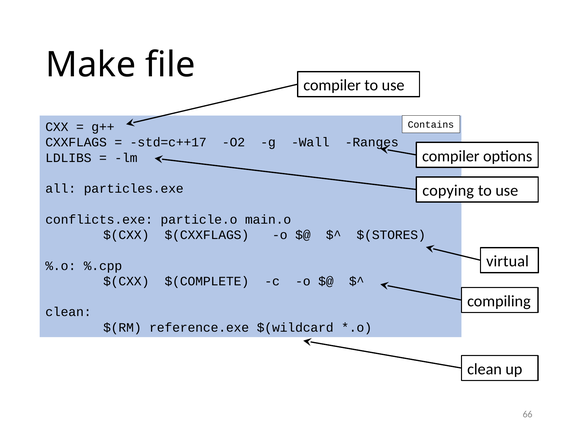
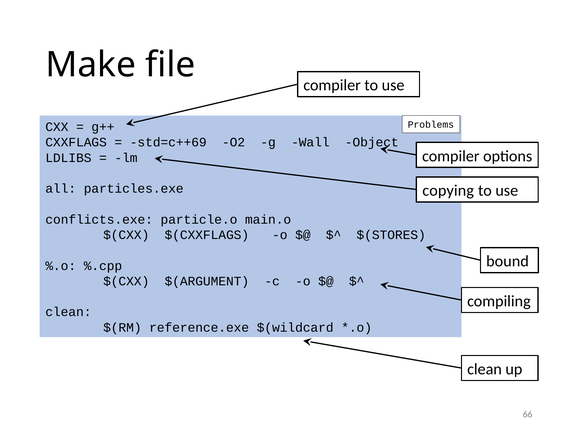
Contains: Contains -> Problems (431, 125)
std=c++17: std=c++17 -> std=c++69 (168, 142)
Ranges: Ranges -> Object (372, 142)
virtual: virtual -> bound (508, 261)
$(COMPLETE: $(COMPLETE -> $(ARGUMENT (207, 281)
